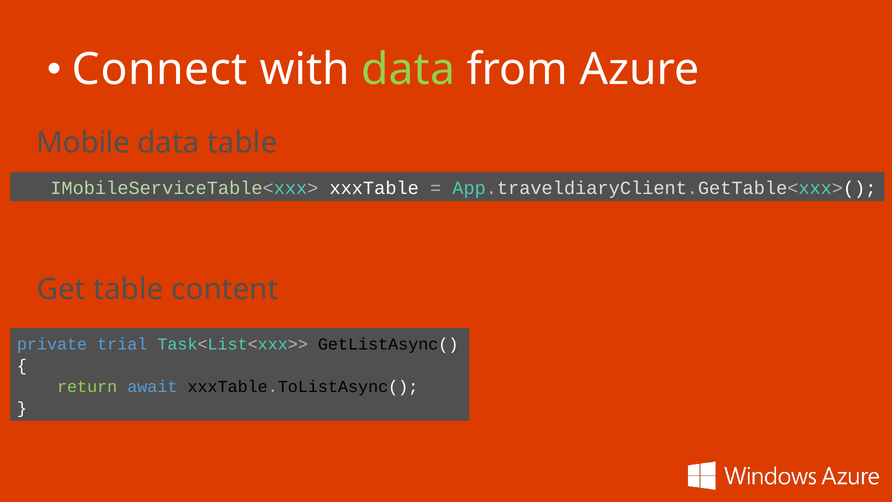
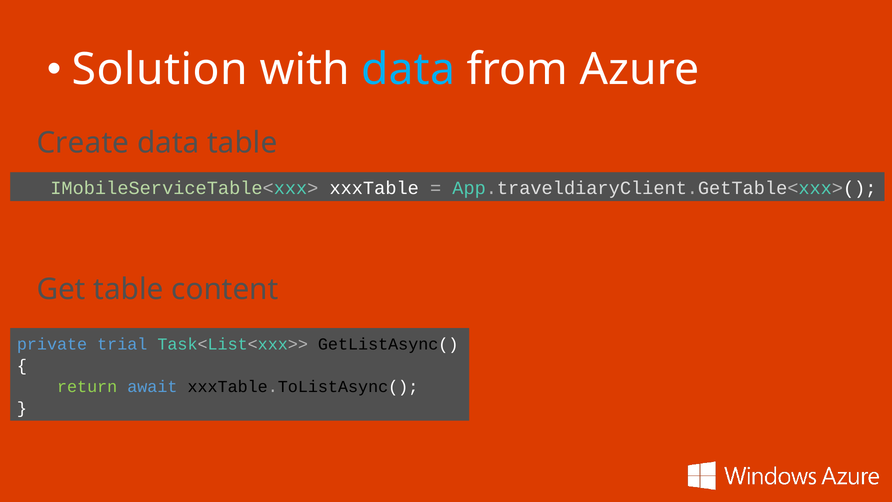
Connect: Connect -> Solution (160, 69)
data colour: light green -> light blue (408, 69)
Mobile: Mobile -> Create (83, 143)
